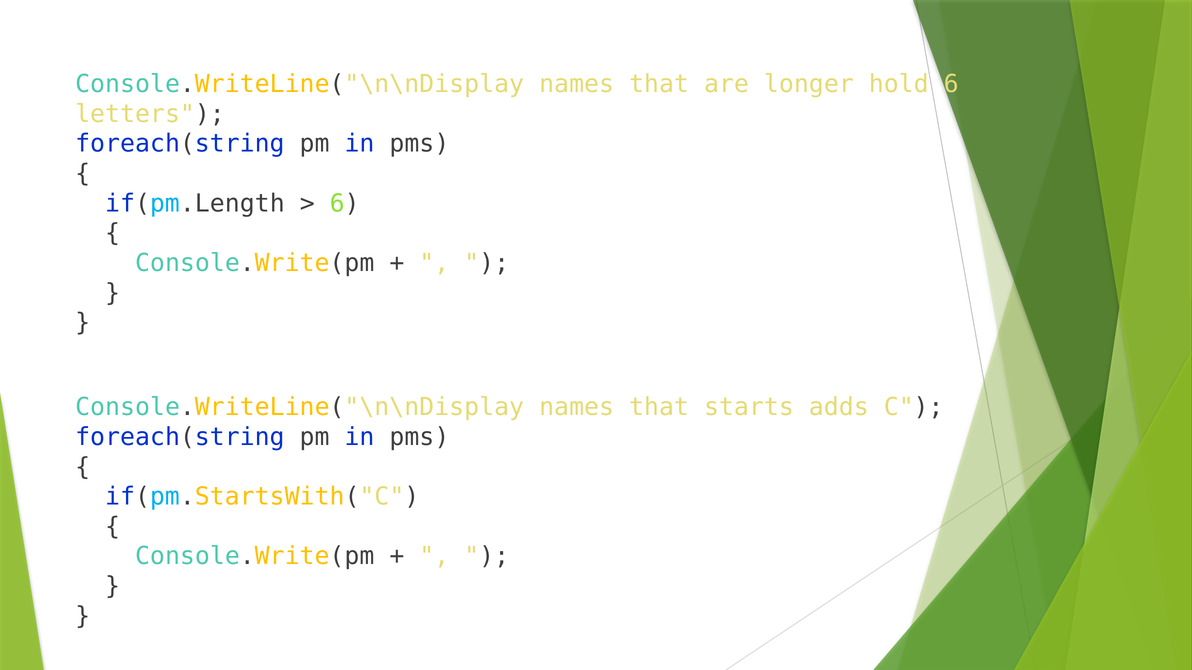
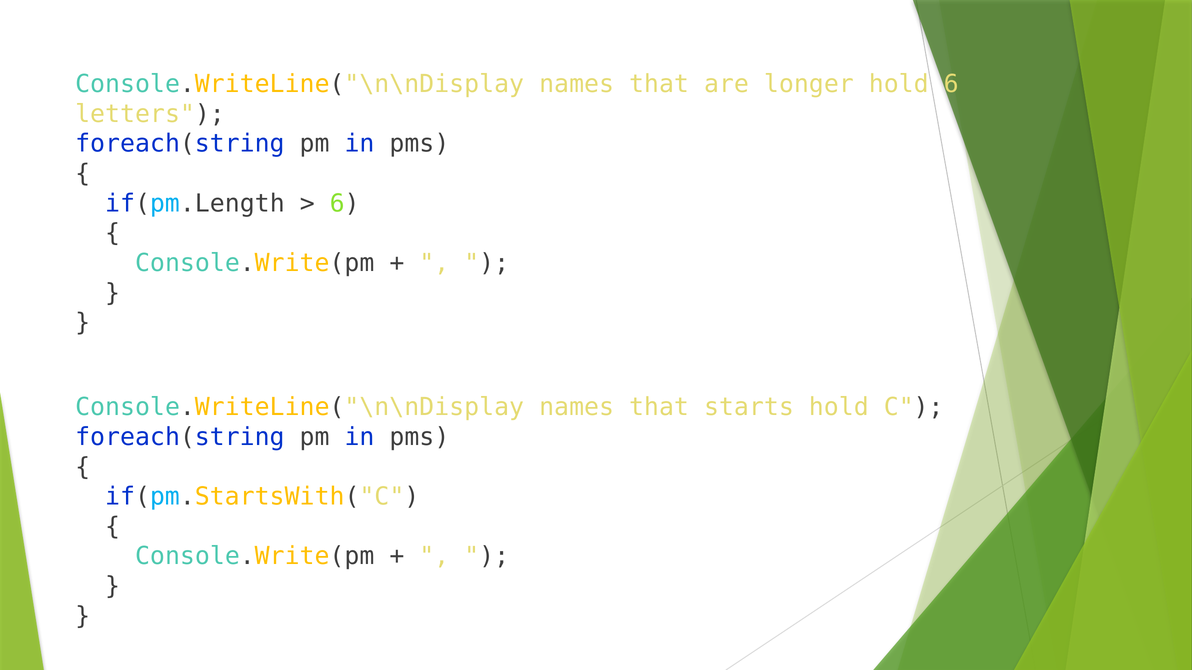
starts adds: adds -> hold (839, 407)
